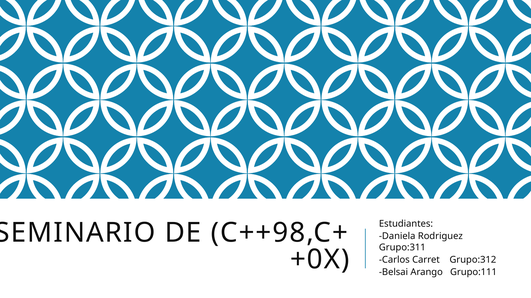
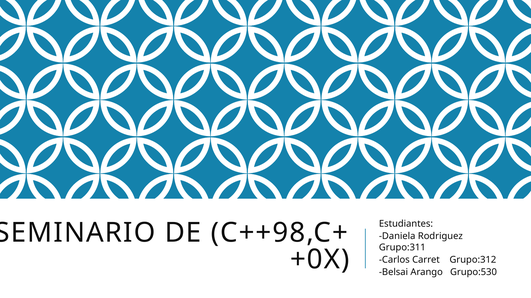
Grupo:111: Grupo:111 -> Grupo:530 (474, 273)
